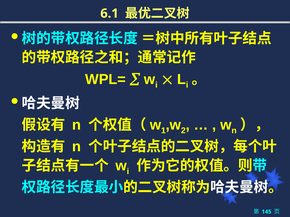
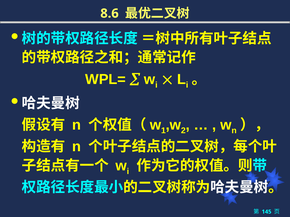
6.1: 6.1 -> 8.6 (110, 13)
